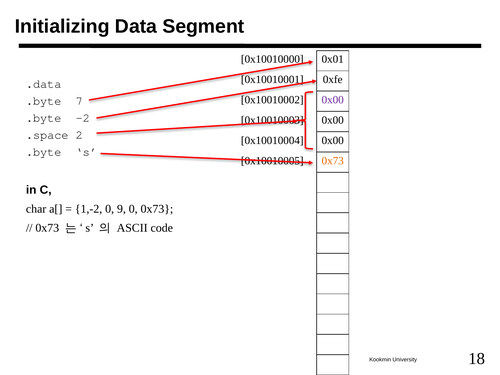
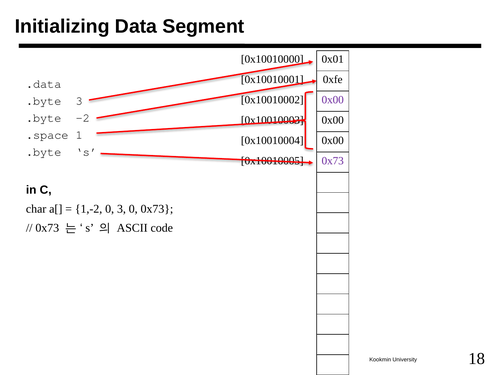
.byte 7: 7 -> 3 (79, 101)
2: 2 -> 1 (79, 135)
0x73 colour: orange -> purple (333, 161)
0 9: 9 -> 3 (121, 209)
